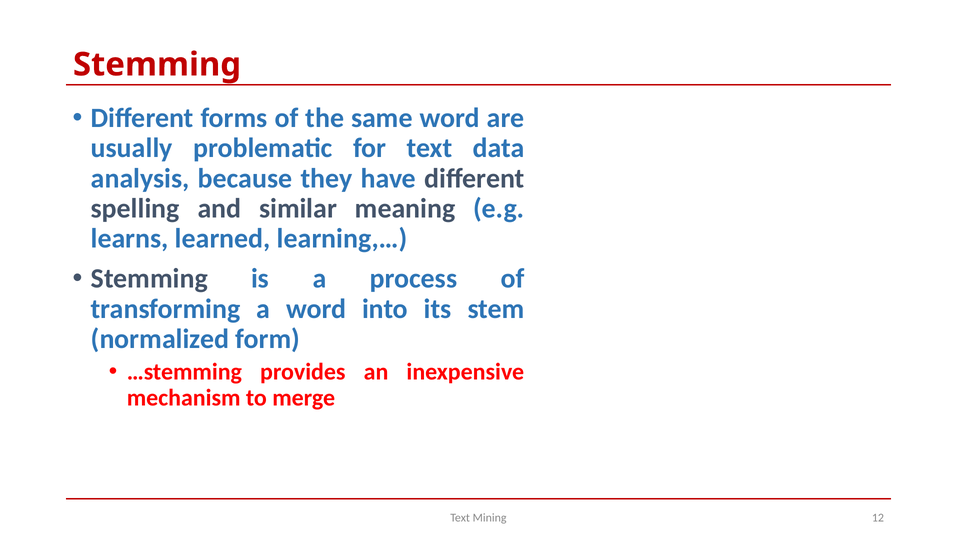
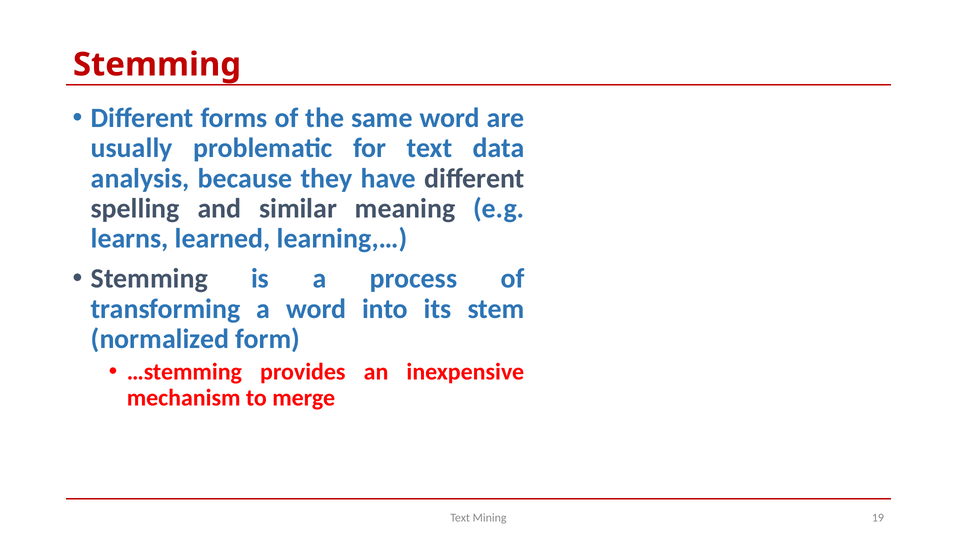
12: 12 -> 19 (878, 518)
